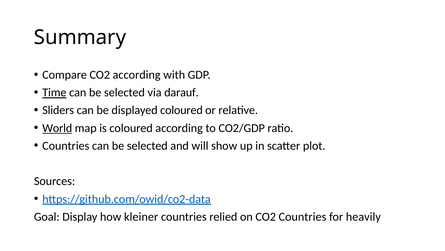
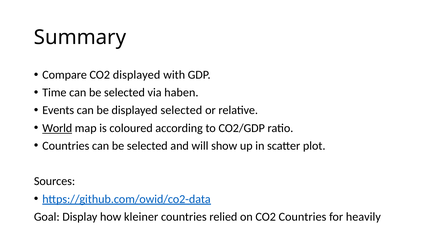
CO2 according: according -> displayed (137, 75)
Time underline: present -> none (54, 92)
darauf: darauf -> haben (181, 92)
Sliders: Sliders -> Events (58, 110)
displayed coloured: coloured -> selected (181, 110)
